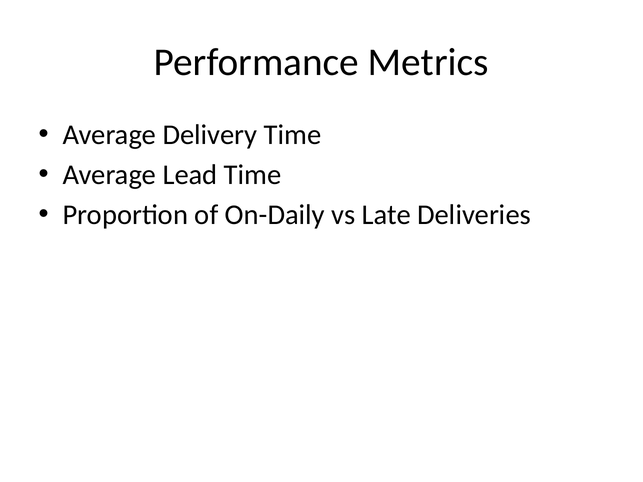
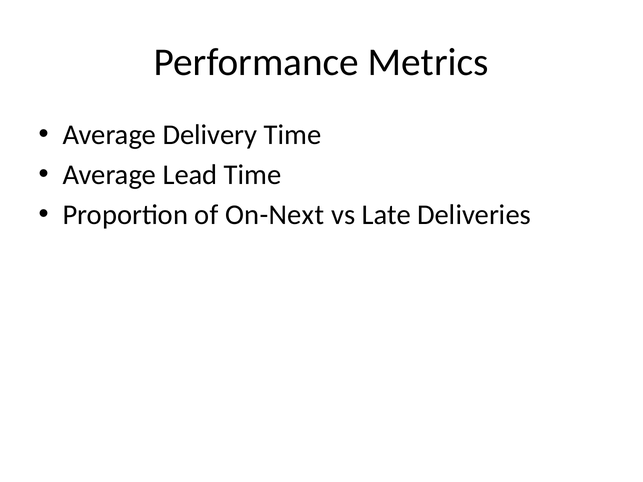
On-Daily: On-Daily -> On-Next (275, 215)
